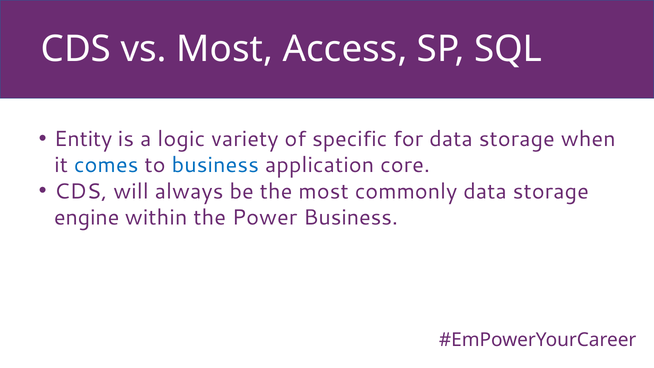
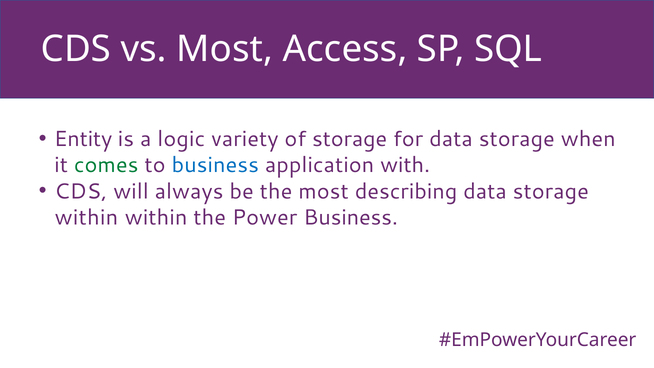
of specific: specific -> storage (350, 139)
comes colour: blue -> green (106, 165)
core: core -> with (405, 165)
commonly: commonly -> describing (406, 191)
engine: engine -> within (86, 218)
